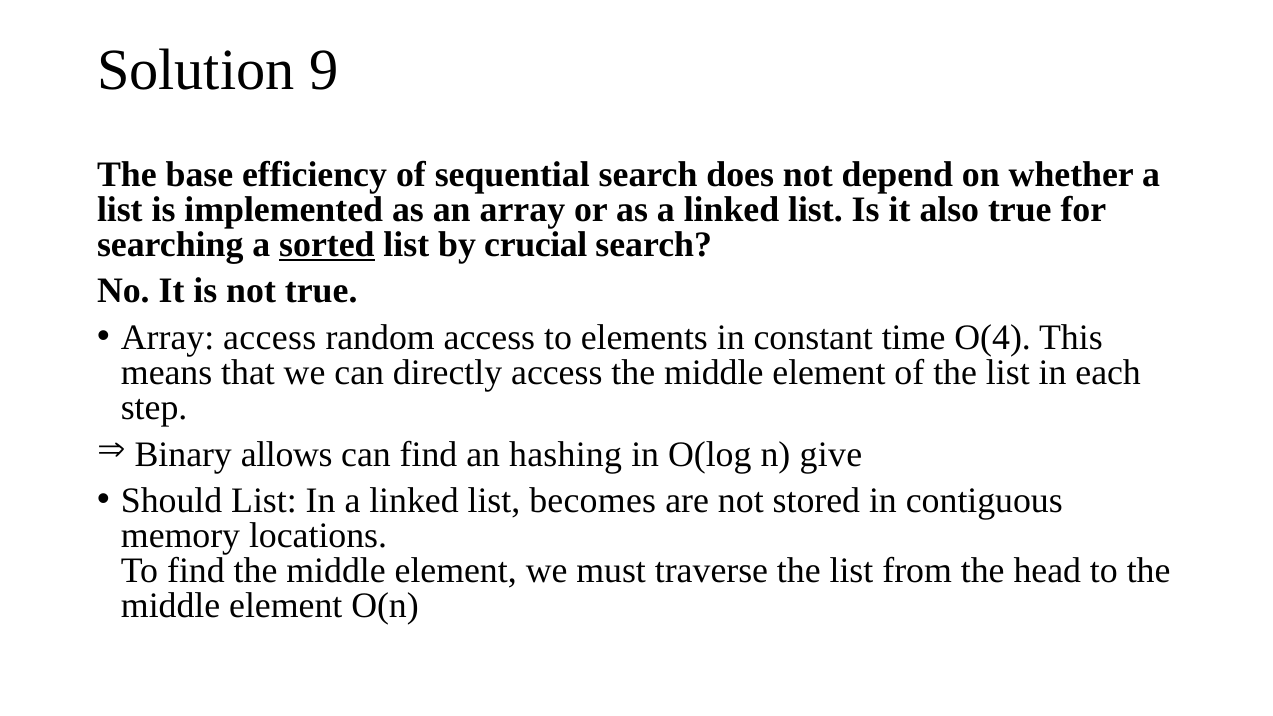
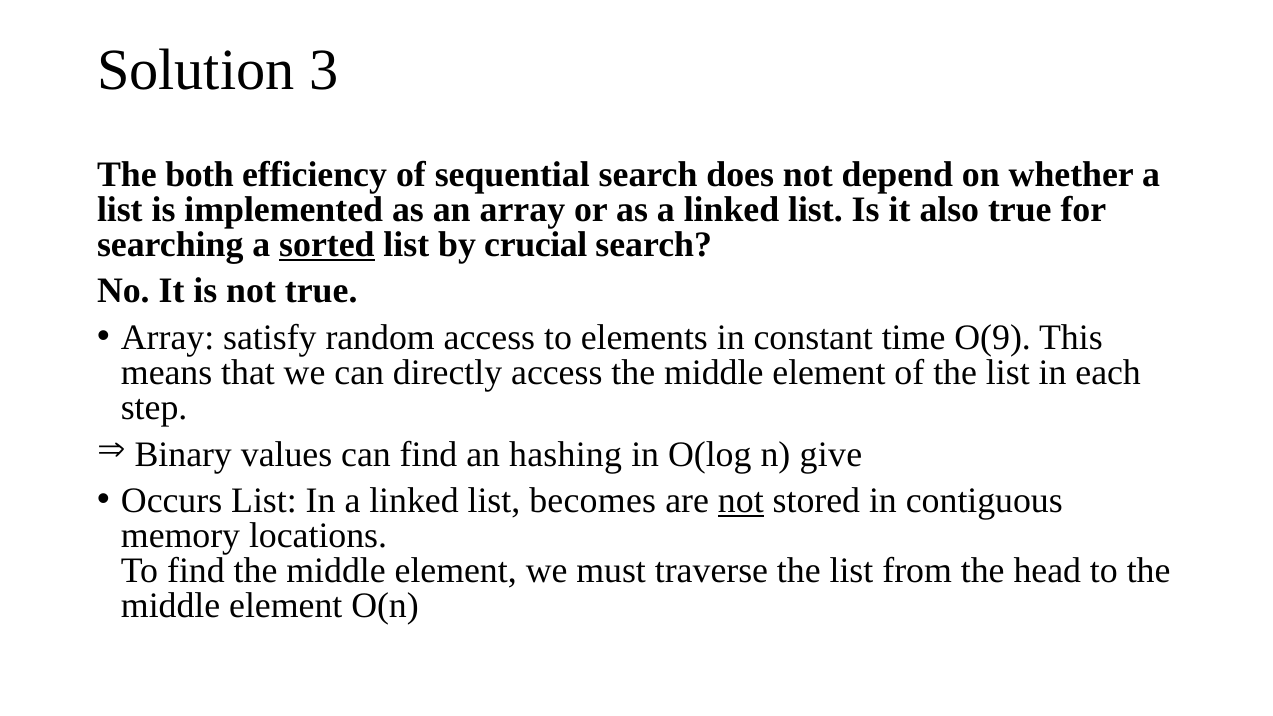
9: 9 -> 3 (324, 71)
base: base -> both (200, 175)
Array access: access -> satisfy (270, 338)
O(4: O(4 -> O(9 (993, 338)
allows: allows -> values (287, 454)
Should: Should -> Occurs (172, 501)
not underline: none -> present (741, 501)
